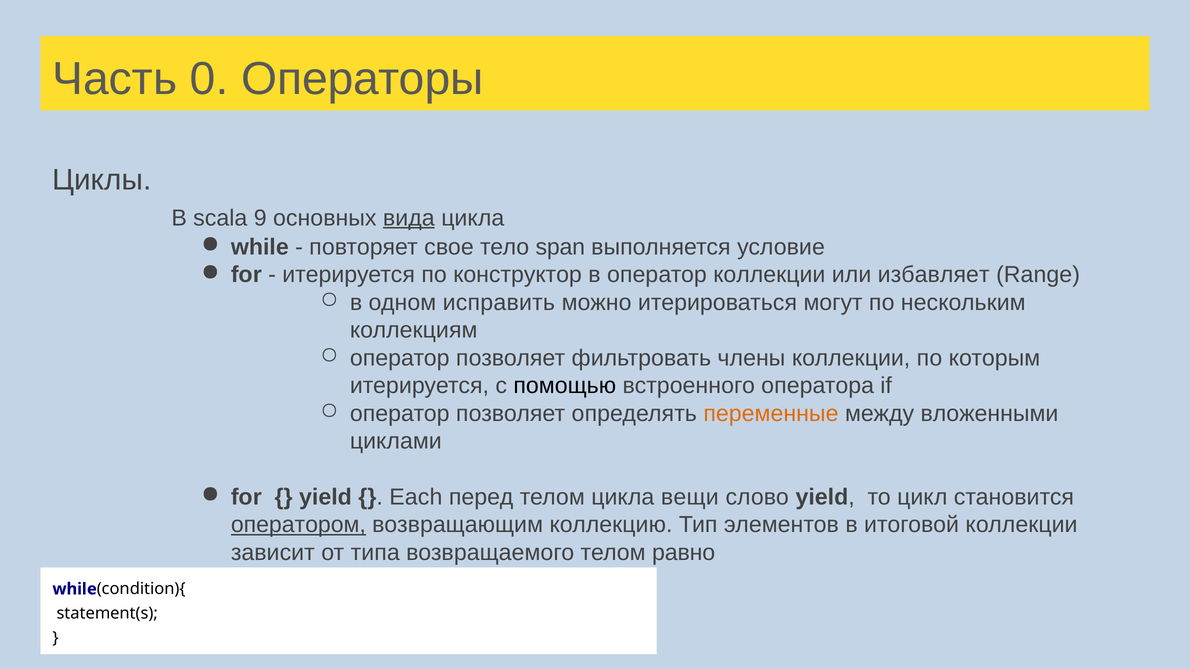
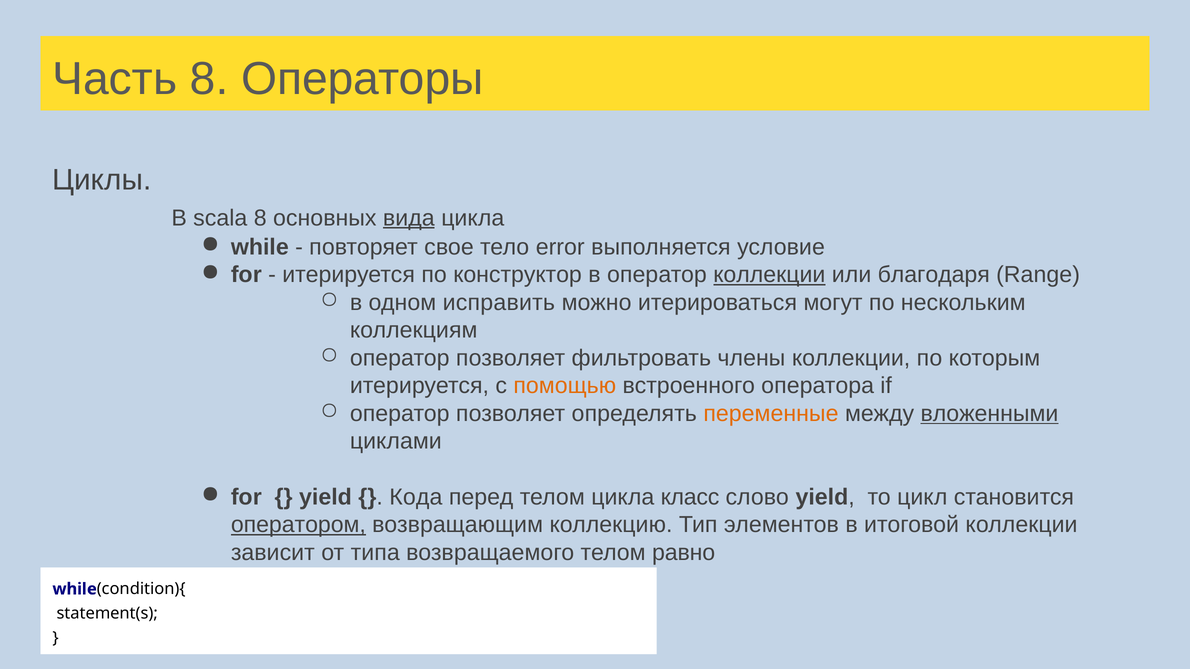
Часть 0: 0 -> 8 (209, 79)
scala 9: 9 -> 8 (260, 218)
span: span -> error (560, 247)
коллекции underline: none -> present (769, 275)
избавляет: избавляет -> благодаря (934, 275)
помощью colour: black -> orange (565, 386)
вложенными underline: none -> present (989, 414)
Each: Each -> Кода (416, 497)
вещи: вещи -> класс (690, 497)
